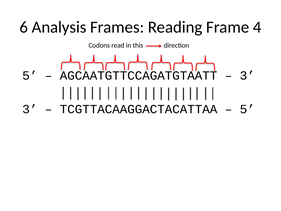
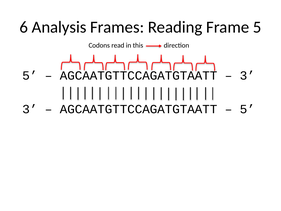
Frame 4: 4 -> 5 (257, 27)
TCGTTACAAGGACTACATTAA: TCGTTACAAGGACTACATTAA -> AGCAATGTTCCAGATGTAATT (139, 109)
